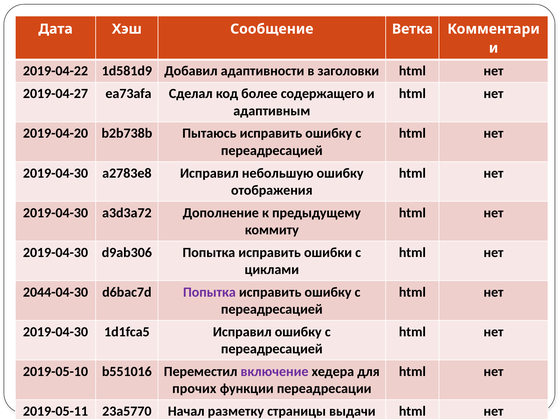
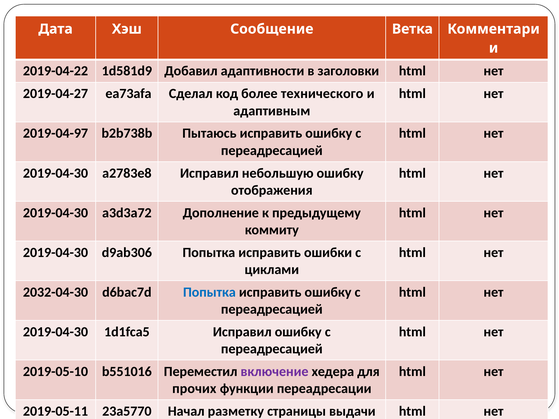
содержащего: содержащего -> технического (322, 94)
2019-04-20: 2019-04-20 -> 2019-04-97 (56, 133)
2044-04-30: 2044-04-30 -> 2032-04-30 (56, 292)
Попытка colour: purple -> blue (209, 292)
